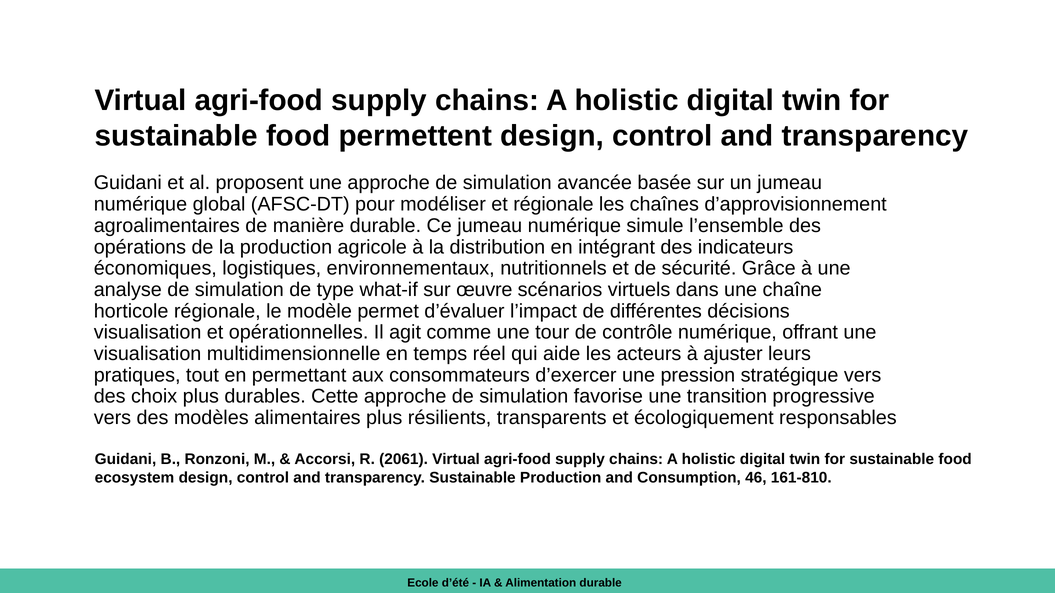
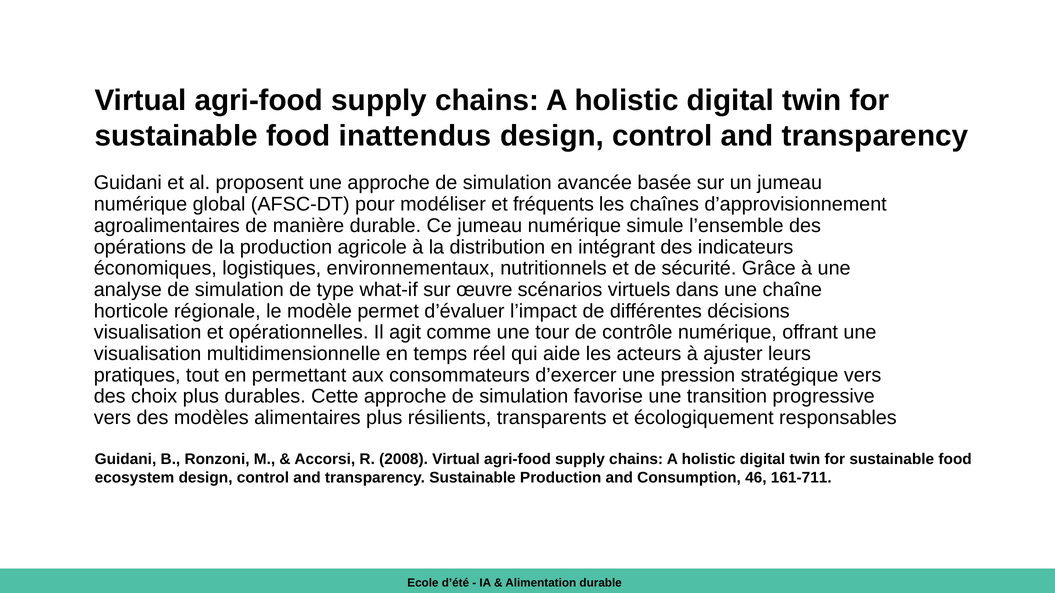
permettent: permettent -> inattendus (415, 136)
et régionale: régionale -> fréquents (553, 204)
2061: 2061 -> 2008 (404, 460)
161-810: 161-810 -> 161-711 (801, 478)
